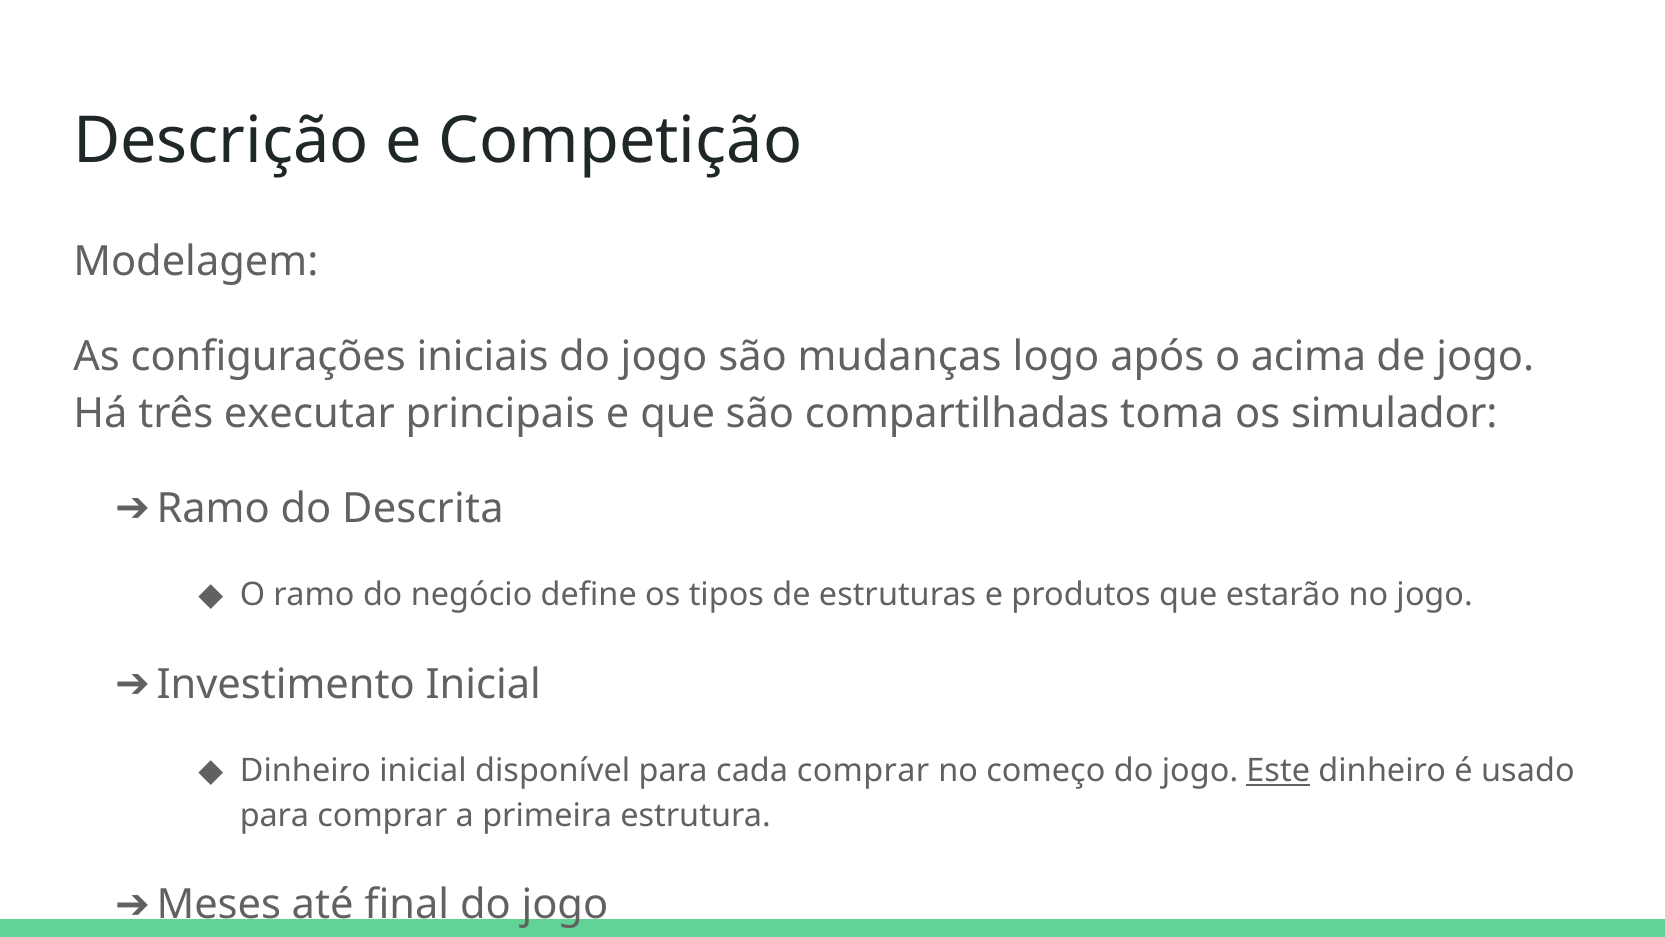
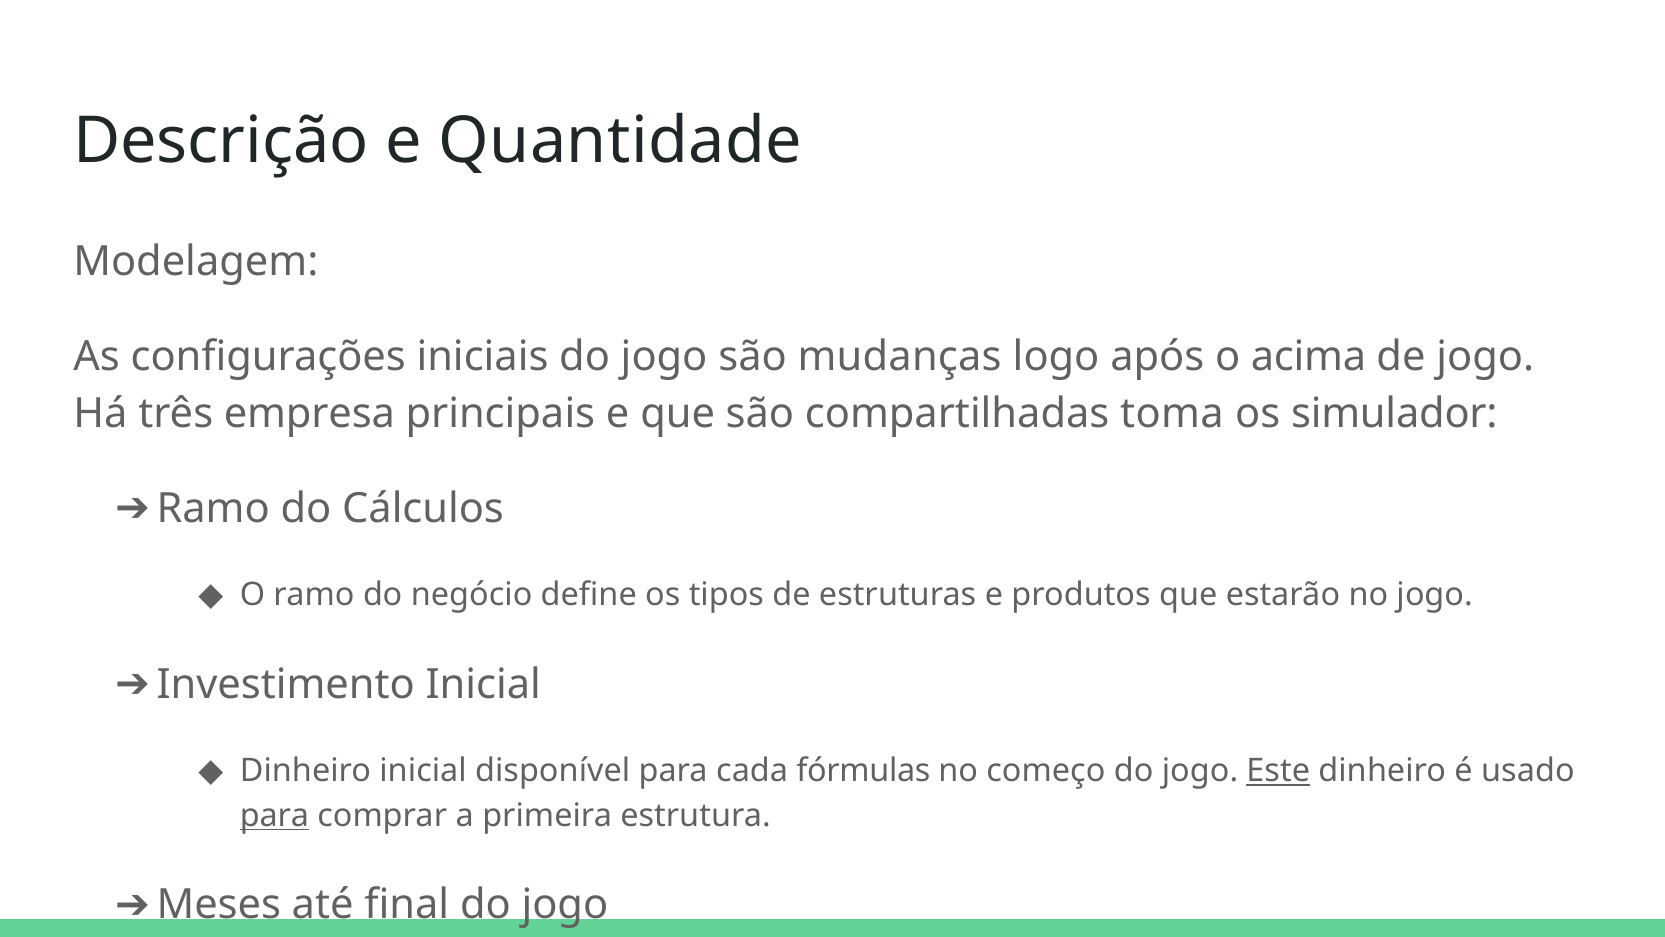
Competição: Competição -> Quantidade (620, 141)
executar: executar -> empresa (309, 414)
Descrita: Descrita -> Cálculos (423, 508)
cada comprar: comprar -> fórmulas (863, 771)
para underline: none -> present (274, 815)
